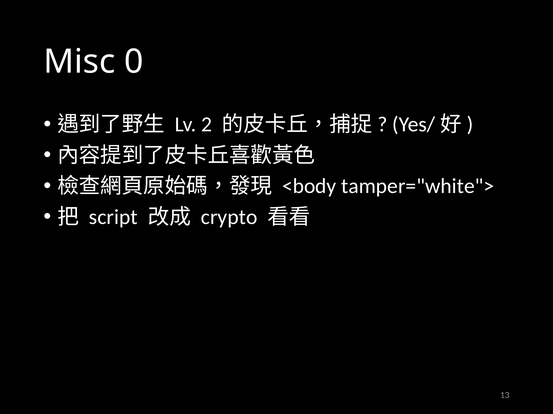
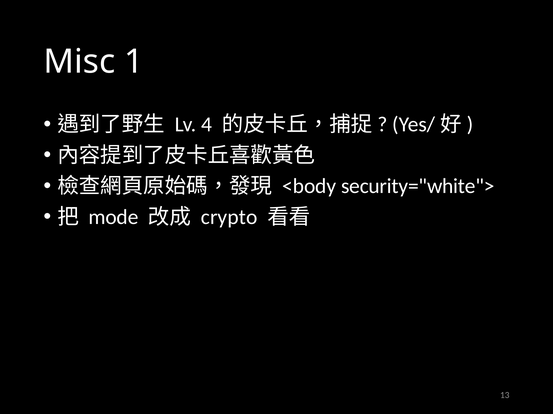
0: 0 -> 1 (134, 62)
2: 2 -> 4 (207, 125)
tamper="white">: tamper="white"> -> security="white"> (418, 186)
script: script -> mode (113, 217)
